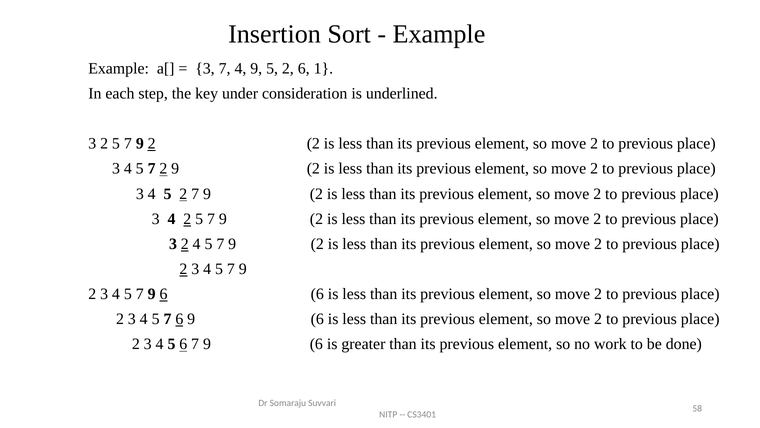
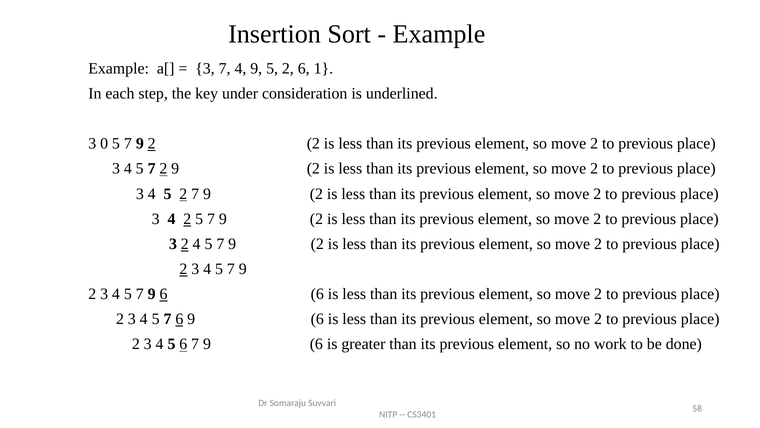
2: 2 -> 0 (104, 143)
